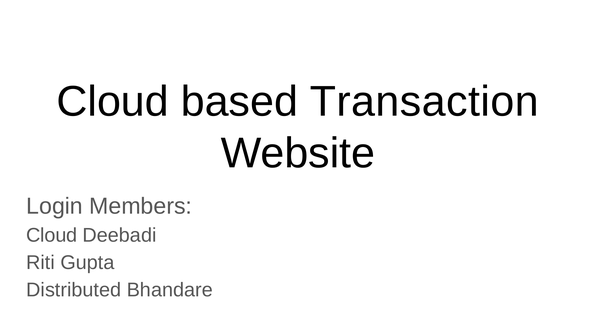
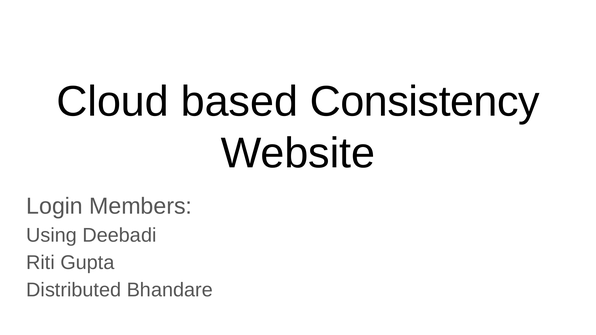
Transaction: Transaction -> Consistency (425, 102)
Cloud: Cloud -> Using (52, 235)
